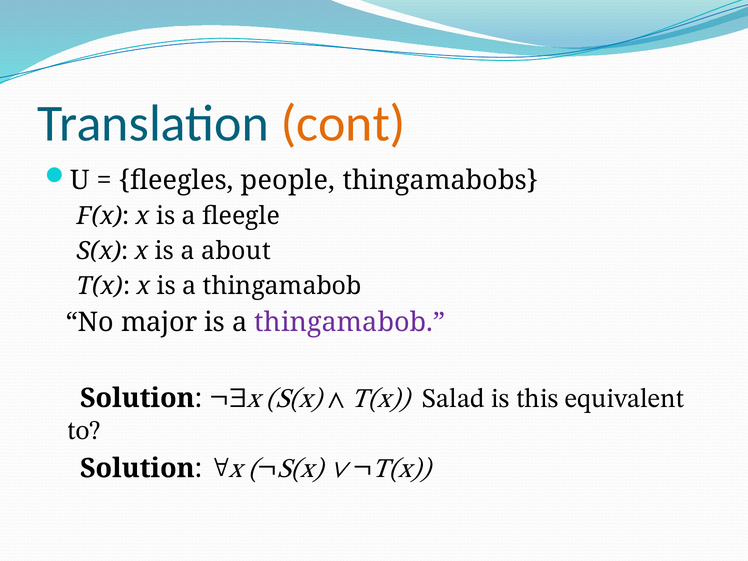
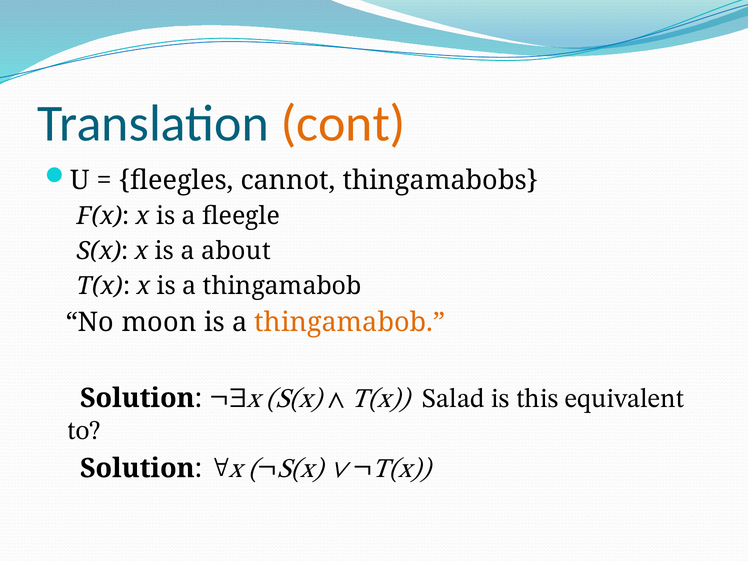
people: people -> cannot (288, 180)
major: major -> moon (159, 323)
thingamabob colour: purple -> orange (350, 323)
